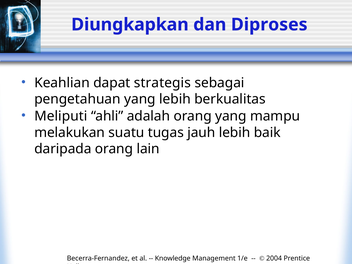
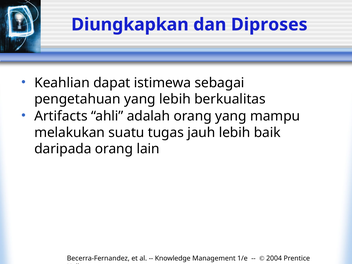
strategis: strategis -> istimewa (163, 83)
Meliputi: Meliputi -> Artifacts (61, 116)
